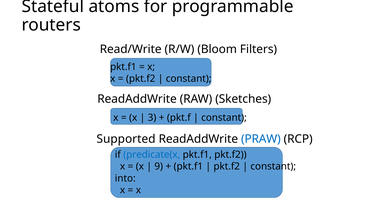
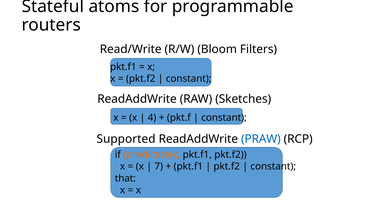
3: 3 -> 4 (152, 118)
predicate(x colour: blue -> orange (152, 155)
9: 9 -> 7 (159, 167)
into: into -> that (125, 178)
